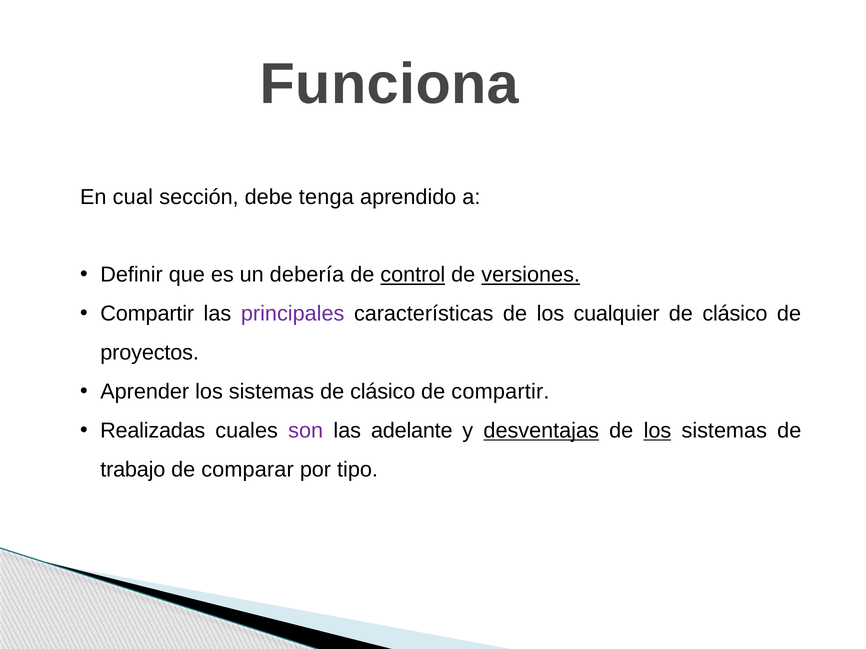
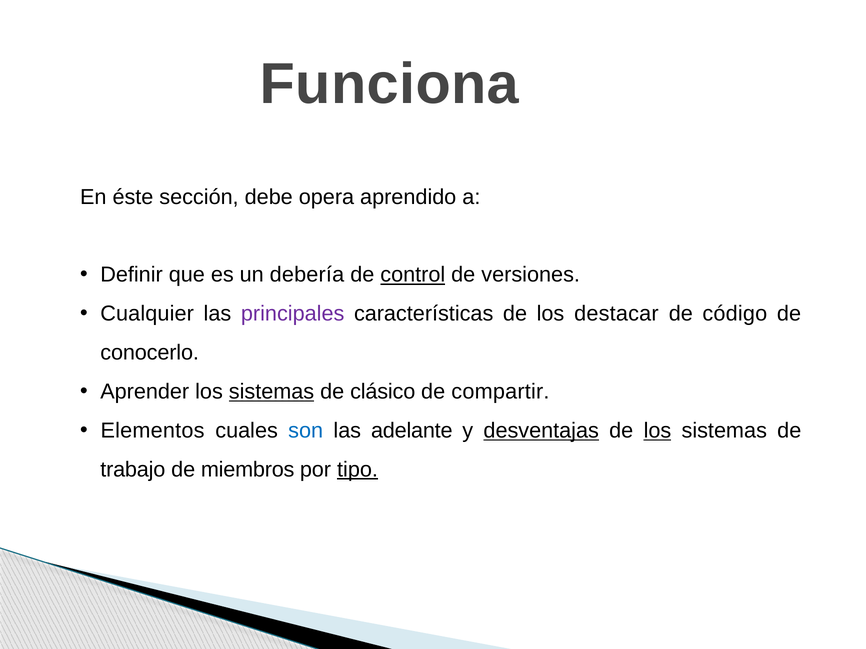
cual: cual -> éste (133, 197)
tenga: tenga -> opera (326, 197)
versiones underline: present -> none (531, 275)
Compartir: Compartir -> Cualquier (147, 314)
cualquier: cualquier -> destacar (616, 314)
clásico: clásico -> código (735, 314)
proyectos: proyectos -> conocerlo (150, 353)
sistemas underline: none -> present (272, 392)
Realizadas: Realizadas -> Elementos (153, 431)
son colour: purple -> blue (306, 431)
comparar: comparar -> miembros (248, 470)
tipo underline: none -> present (358, 470)
